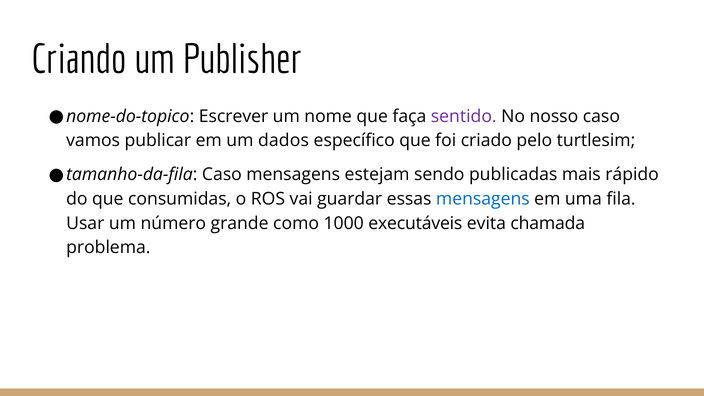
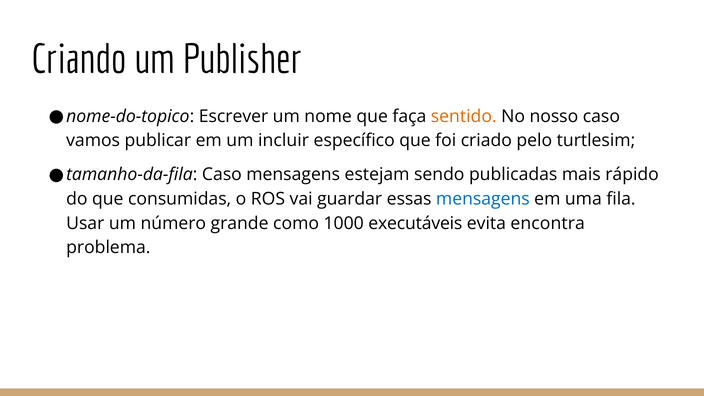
sentido colour: purple -> orange (464, 116)
dados: dados -> incluir (283, 141)
chamada: chamada -> encontra (548, 223)
